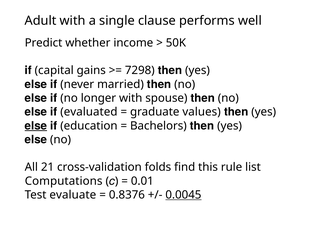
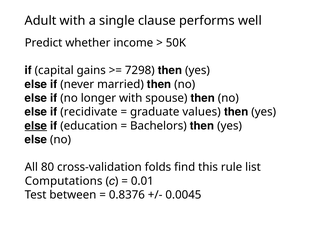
evaluated: evaluated -> recidivate (89, 112)
21: 21 -> 80 (48, 167)
evaluate: evaluate -> between (73, 195)
0.0045 underline: present -> none (183, 195)
